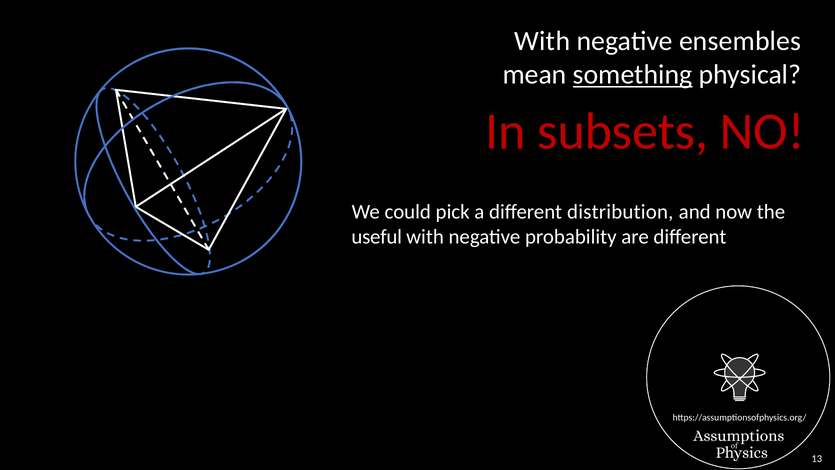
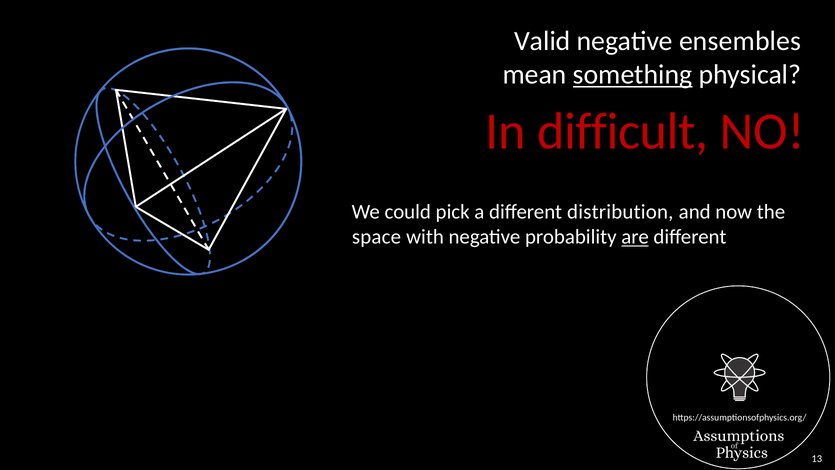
With: With -> Valid (542, 41)
subsets: subsets -> difficult (623, 131)
useful: useful -> space (376, 237)
are underline: none -> present (635, 237)
